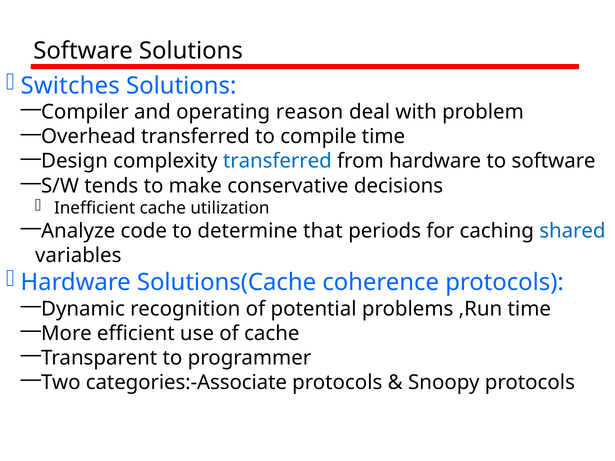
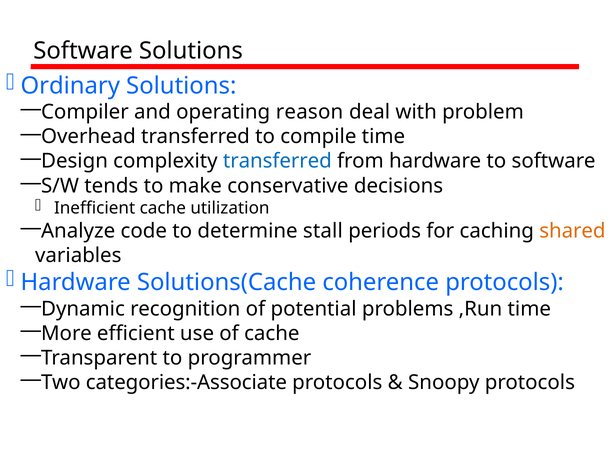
Switches: Switches -> Ordinary (70, 86)
that: that -> stall (323, 231)
shared colour: blue -> orange (572, 231)
